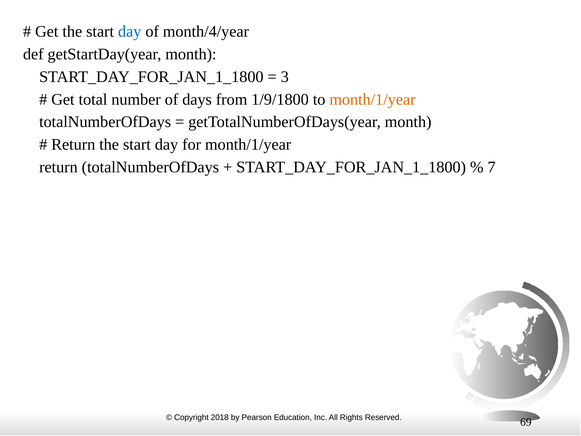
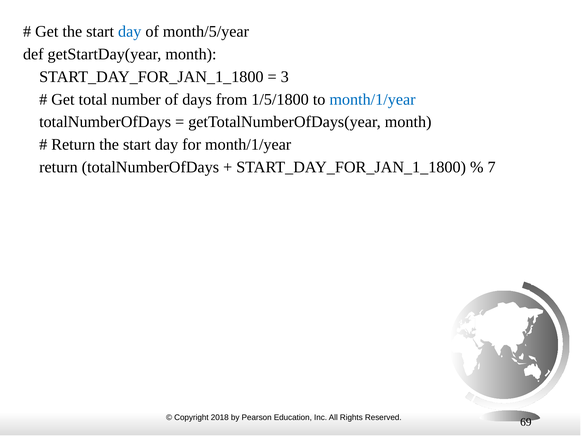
month/4/year: month/4/year -> month/5/year (206, 31)
1/9/1800: 1/9/1800 -> 1/5/1800 (280, 99)
month/1/year colour: orange -> blue (372, 99)
